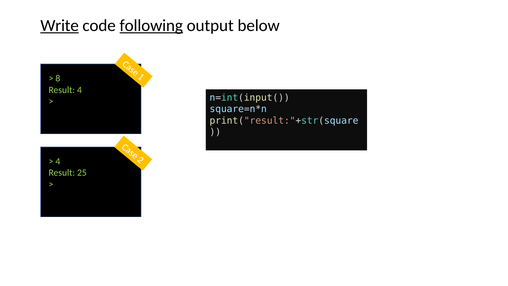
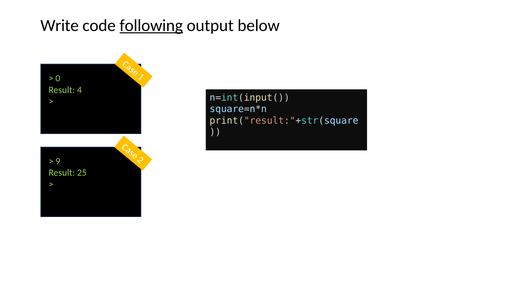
Write underline: present -> none (60, 25)
8: 8 -> 0 (58, 78)
4: 4 -> 9 (58, 161)
